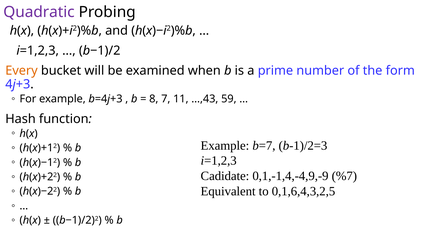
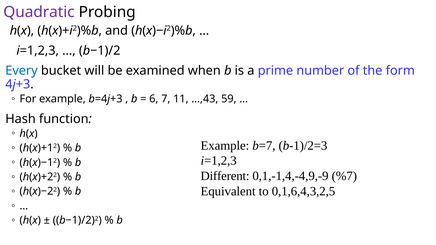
Every colour: orange -> blue (21, 71)
8: 8 -> 6 (154, 99)
Cadidate: Cadidate -> Different (225, 176)
